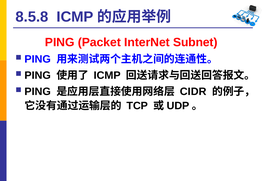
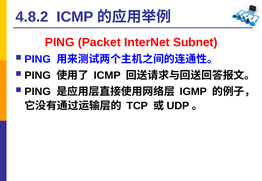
8.5.8: 8.5.8 -> 4.8.2 (32, 17)
CIDR: CIDR -> IGMP (193, 92)
